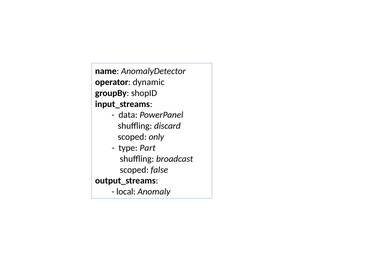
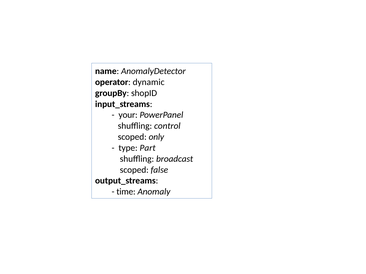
data: data -> your (128, 115)
discard: discard -> control (167, 126)
local: local -> time (126, 192)
